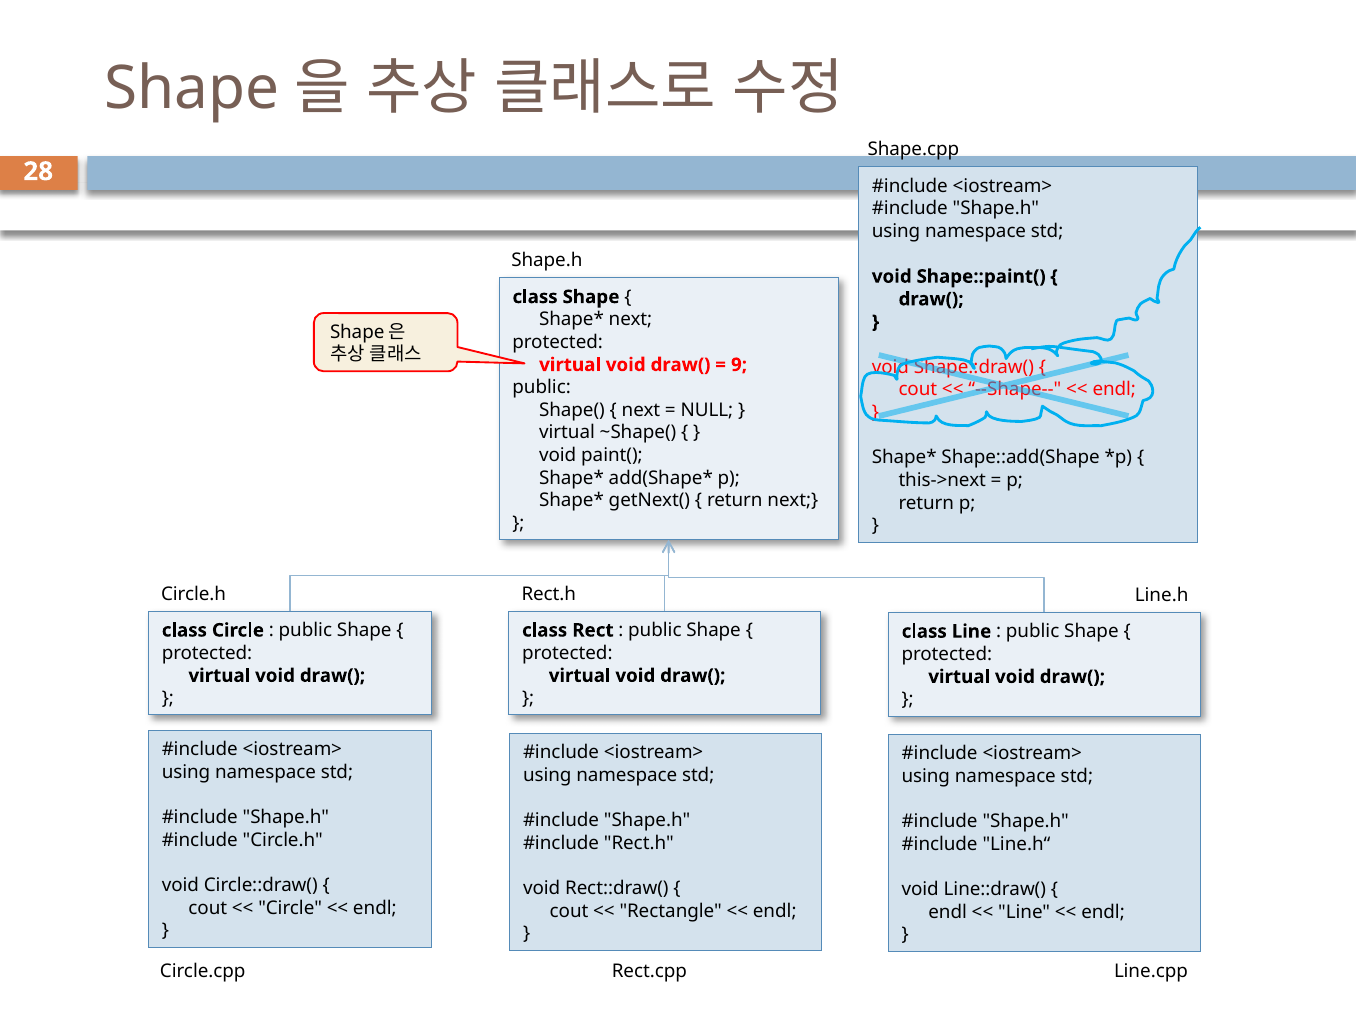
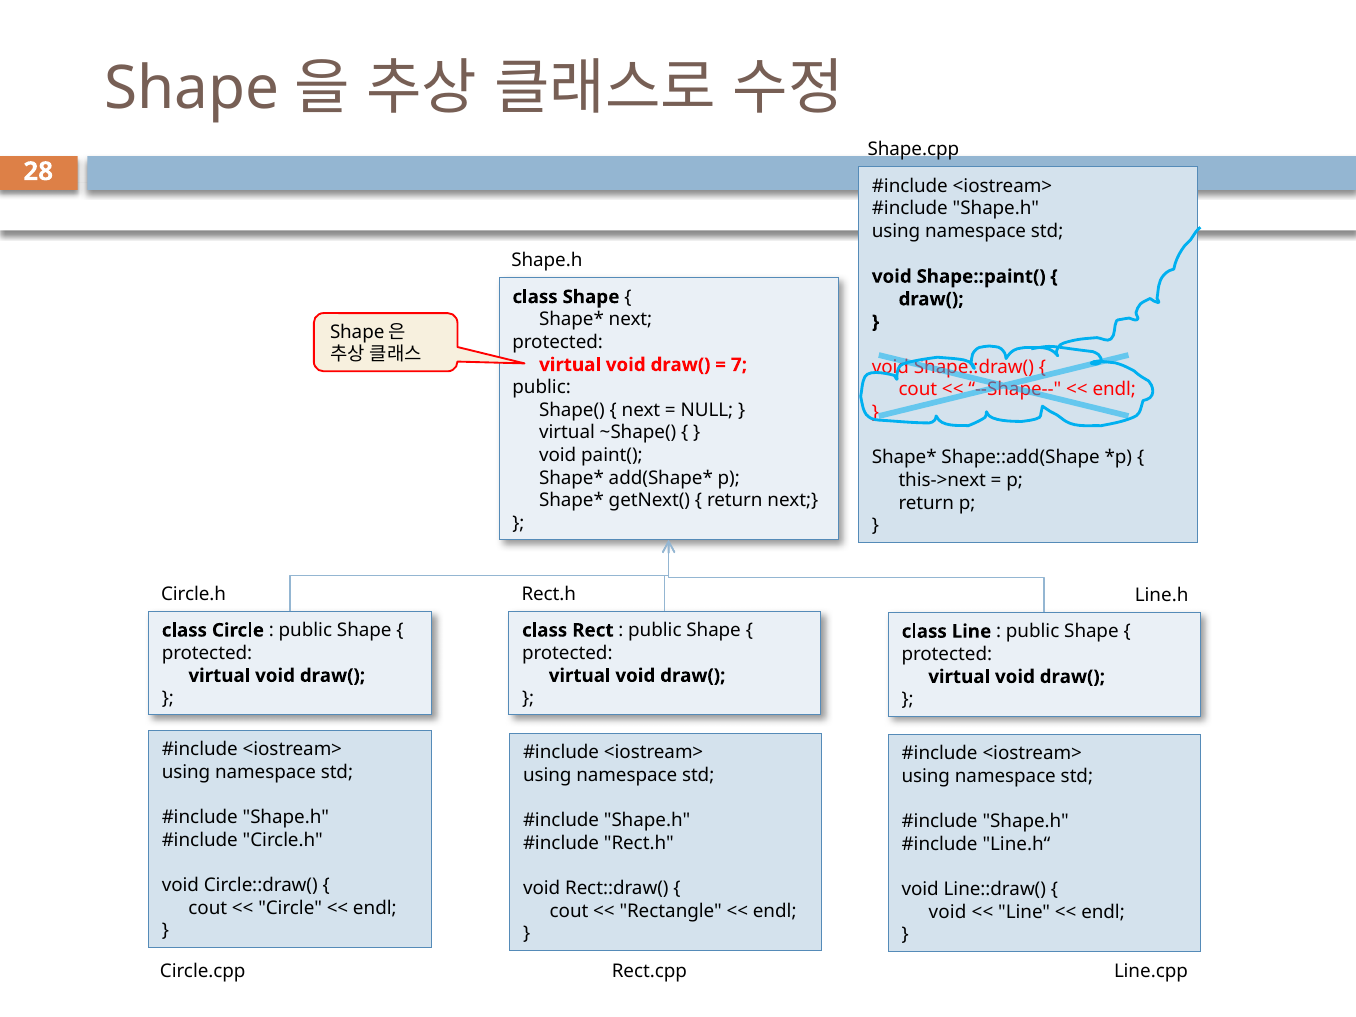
9: 9 -> 7 (739, 365)
endl: endl -> void (948, 912)
